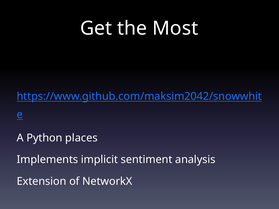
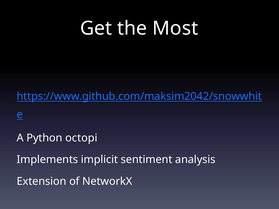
places: places -> octopi (81, 138)
